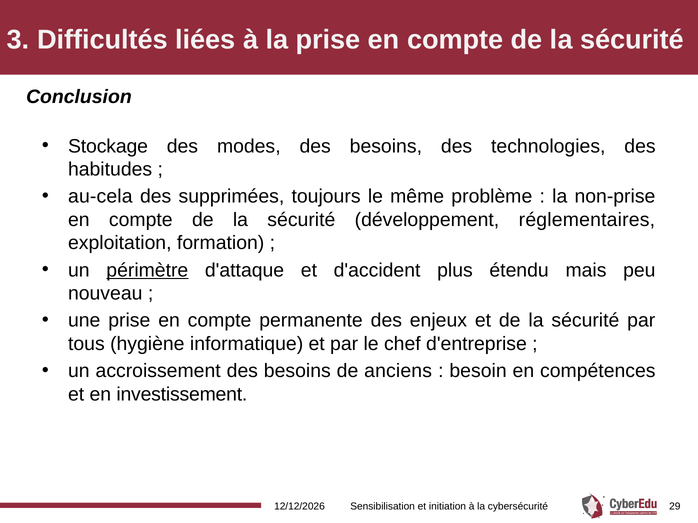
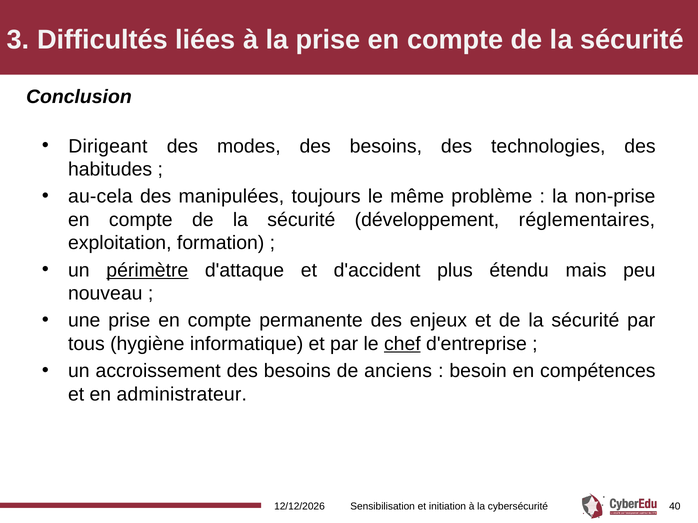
Stockage: Stockage -> Dirigeant (108, 146)
supprimées: supprimées -> manipulées (231, 197)
chef underline: none -> present (402, 344)
investissement: investissement -> administrateur (182, 395)
29: 29 -> 40 (675, 507)
